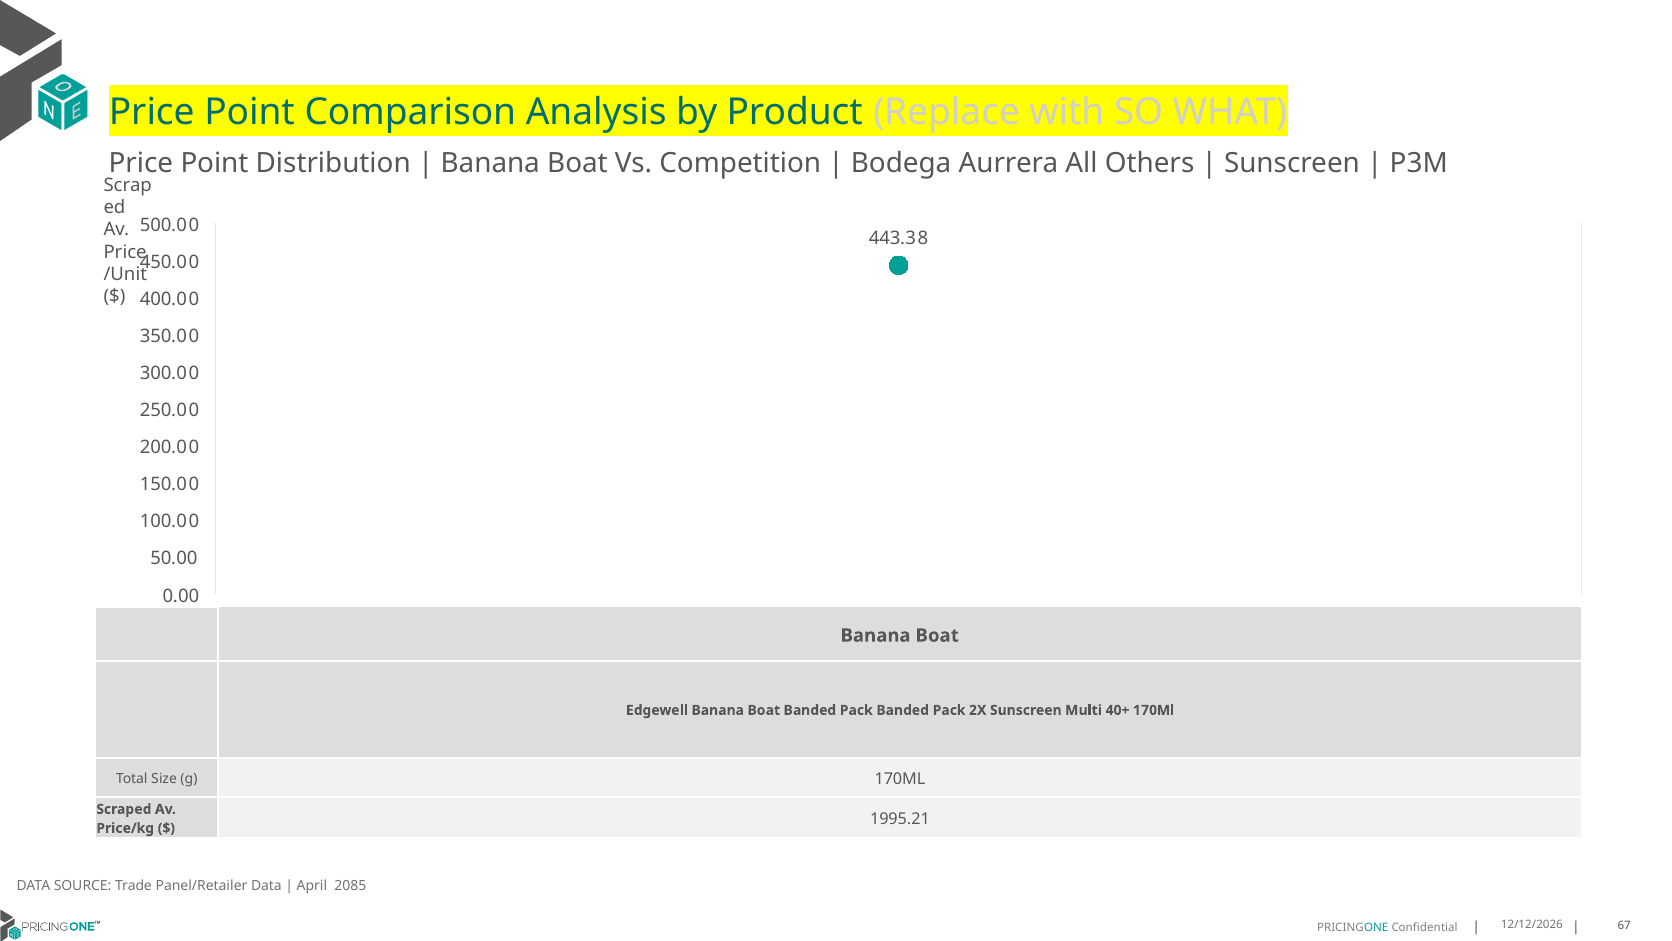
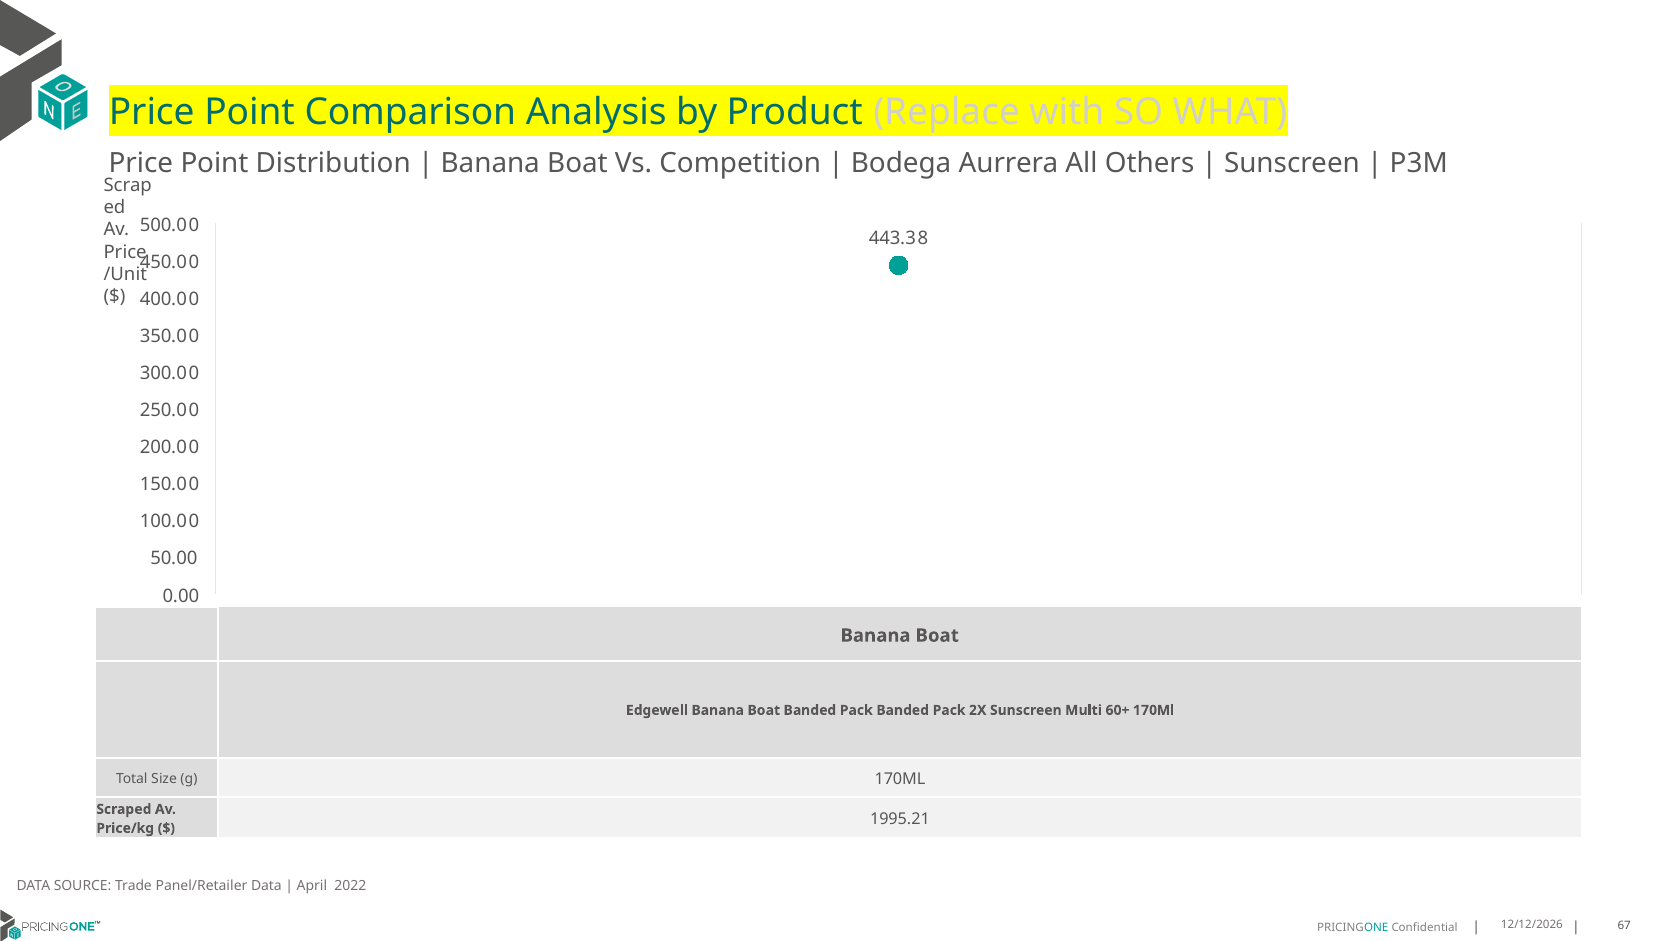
40+: 40+ -> 60+ (1118, 710)
2085: 2085 -> 2022 (350, 886)
